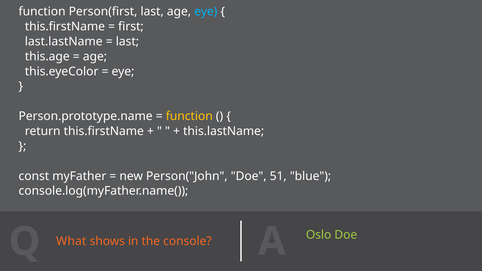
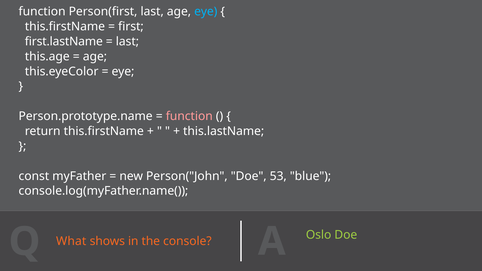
last.lastName: last.lastName -> first.lastName (64, 42)
function colour: yellow -> pink (189, 116)
51: 51 -> 53 (278, 176)
